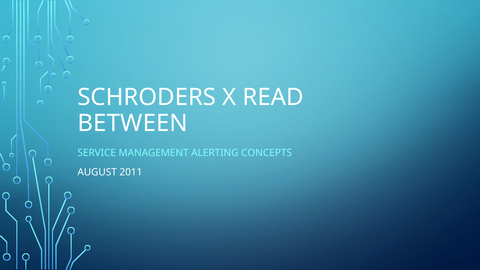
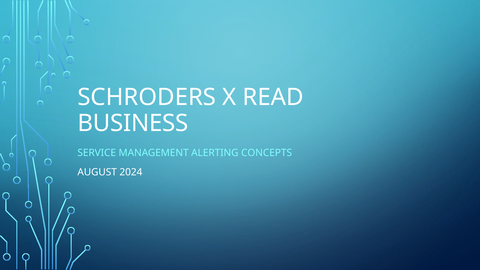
BETWEEN: BETWEEN -> BUSINESS (133, 123)
2011: 2011 -> 2024 (131, 172)
